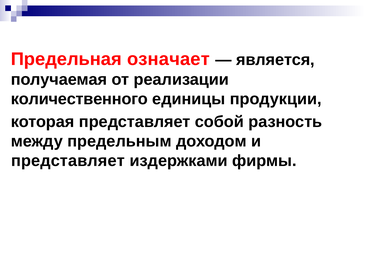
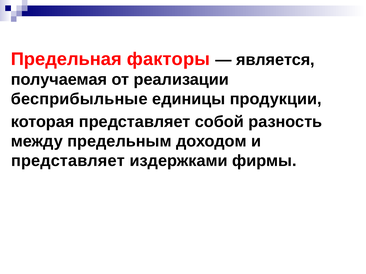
означает: означает -> факторы (168, 59)
количественного: количественного -> бесприбыльные (79, 99)
